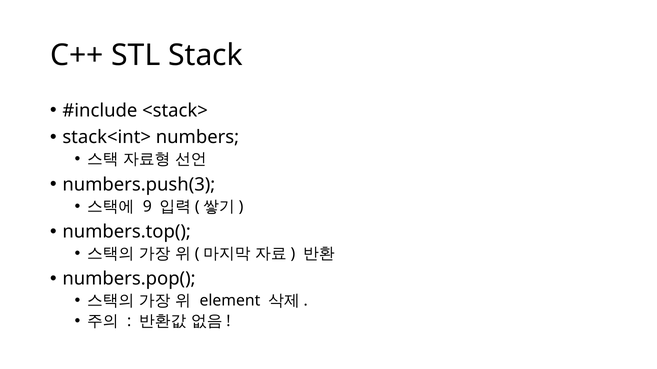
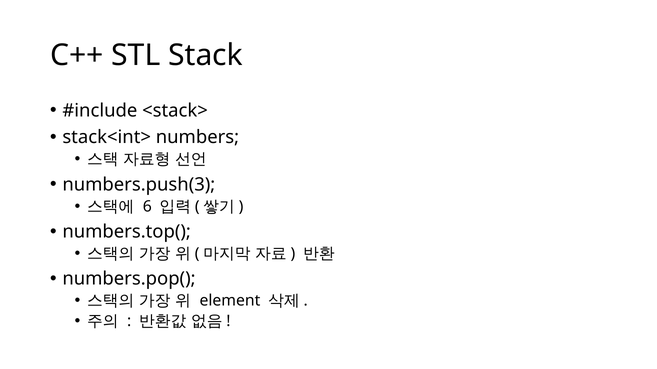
9: 9 -> 6 (147, 207)
